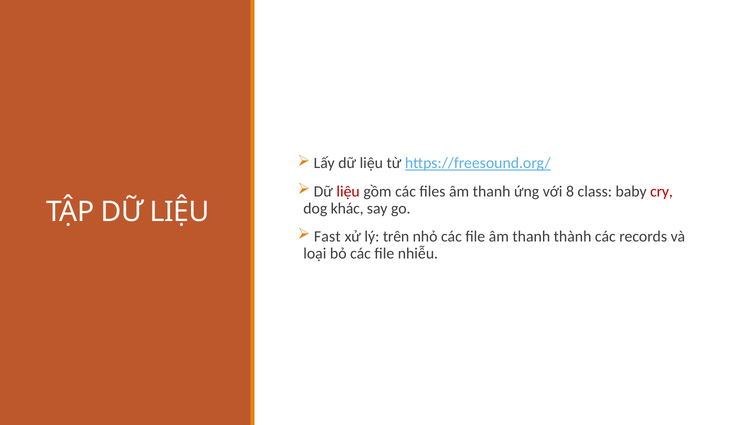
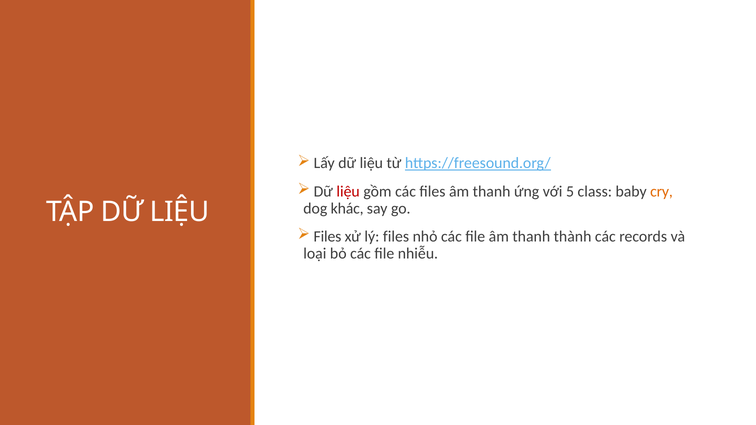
8: 8 -> 5 (570, 191)
cry colour: red -> orange (661, 191)
Fast: Fast -> Files (327, 236)
lý trên: trên -> files (396, 236)
